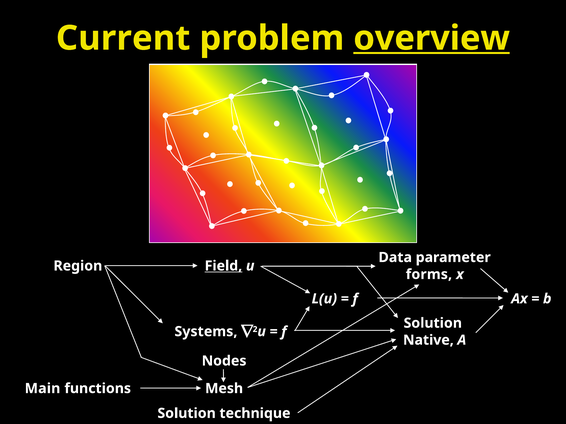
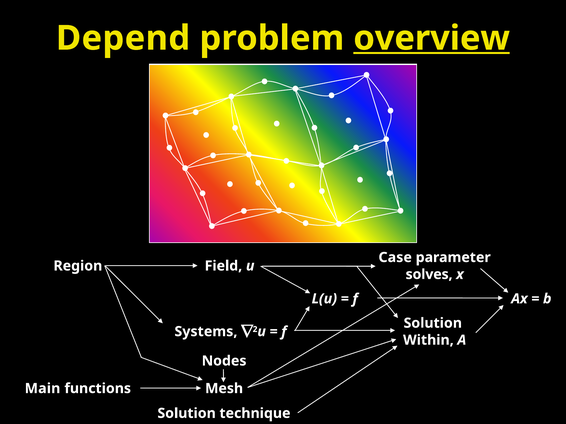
Current: Current -> Depend (123, 38)
Data: Data -> Case (395, 258)
Field underline: present -> none (223, 266)
forms: forms -> solves (429, 275)
Native: Native -> Within (428, 340)
